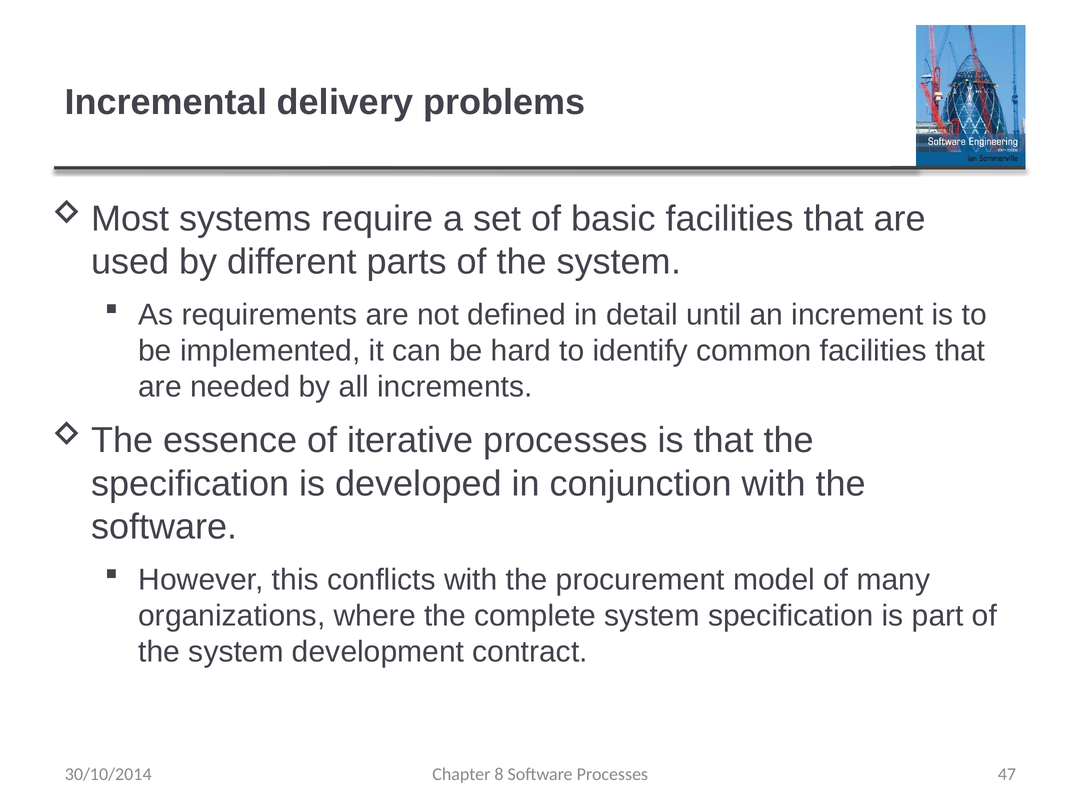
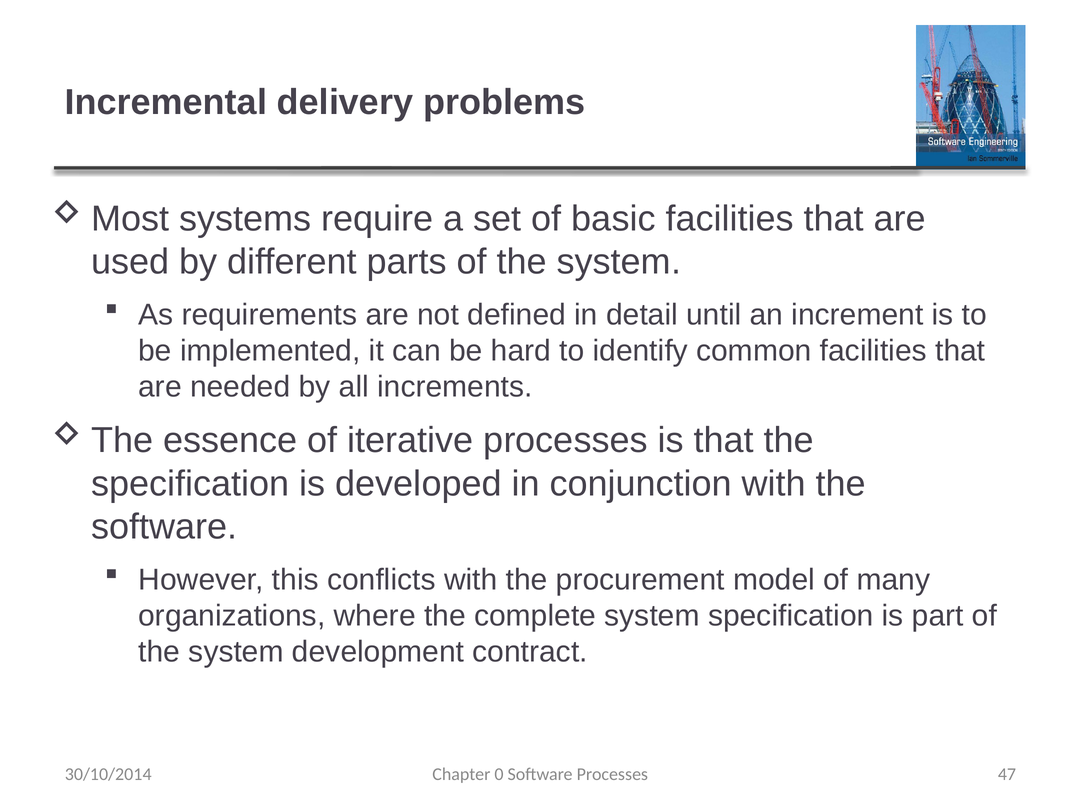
8: 8 -> 0 (499, 774)
